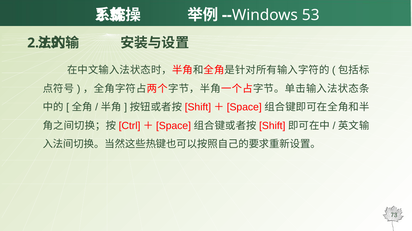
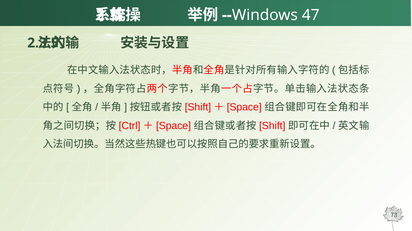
53: 53 -> 47 (311, 15)
